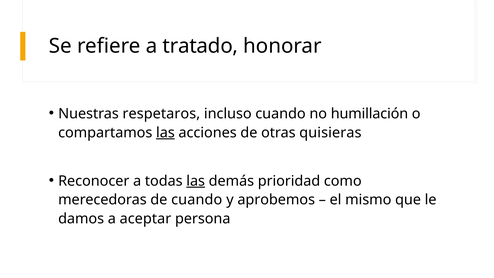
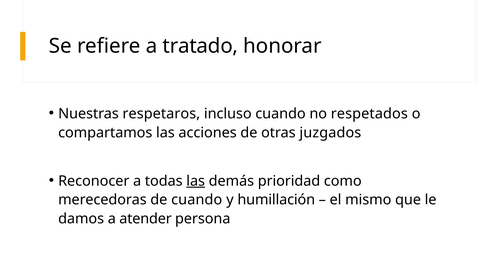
humillación: humillación -> respetados (369, 114)
las underline: present -> none (165, 133)
quisieras: quisieras -> juzgados (330, 133)
aprobemos: aprobemos -> humillación (276, 200)
aceptar: aceptar -> atender (146, 219)
